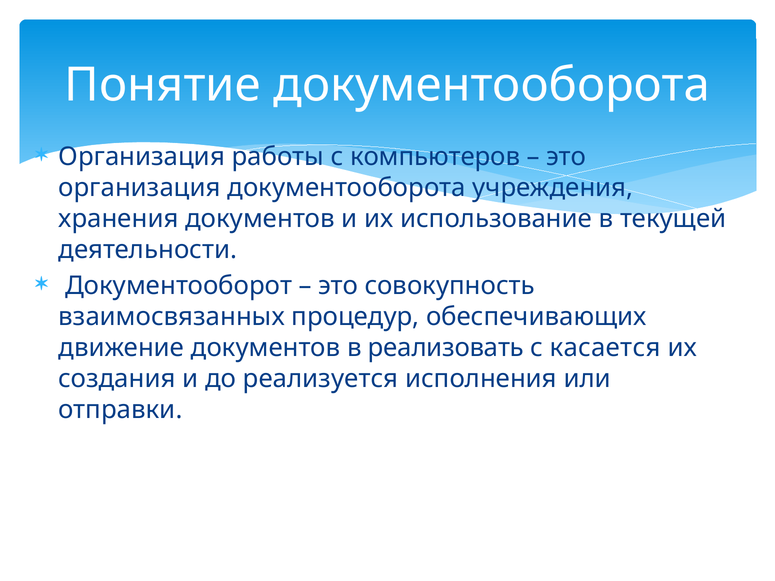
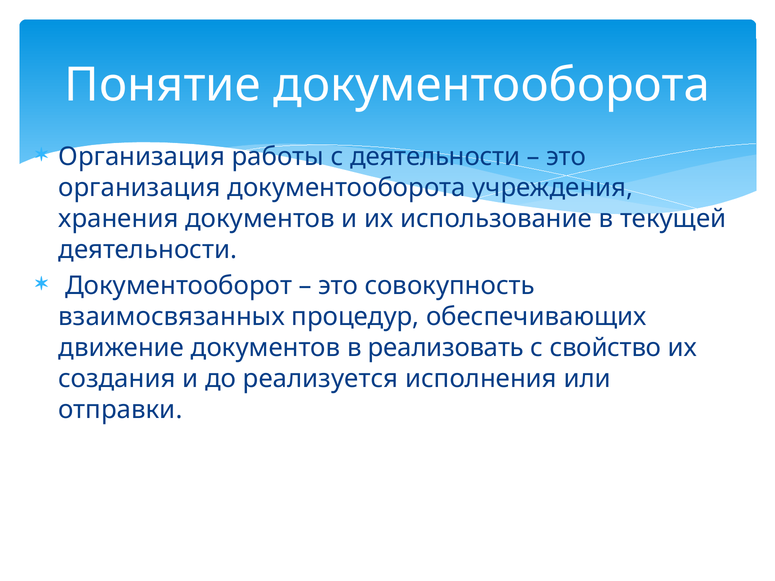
с компьютеров: компьютеров -> деятельности (435, 157)
касается: касается -> свойство (605, 348)
